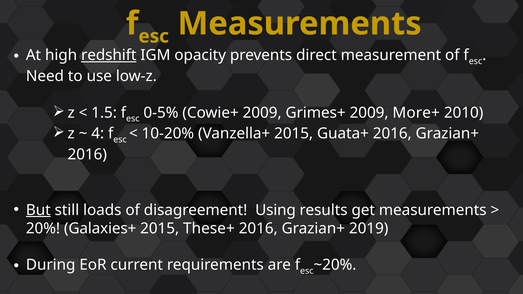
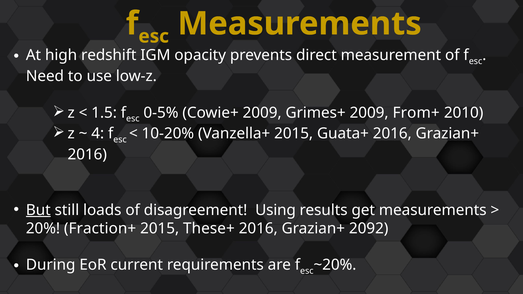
redshift underline: present -> none (109, 55)
More+: More+ -> From+ (416, 113)
Galaxies+: Galaxies+ -> Fraction+ (100, 228)
2019: 2019 -> 2092 (369, 228)
